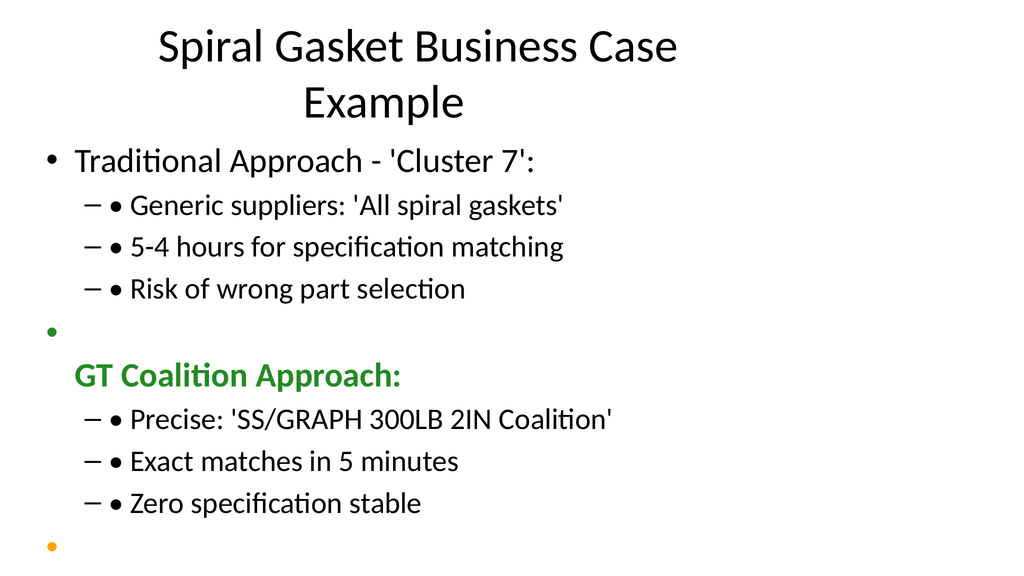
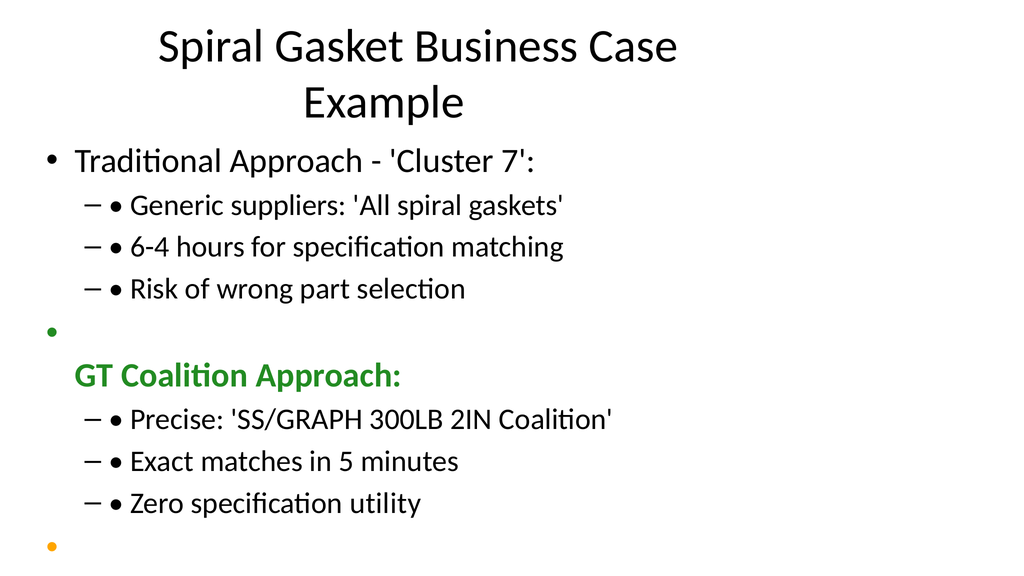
5-4: 5-4 -> 6-4 (150, 247)
stable: stable -> utility (385, 503)
